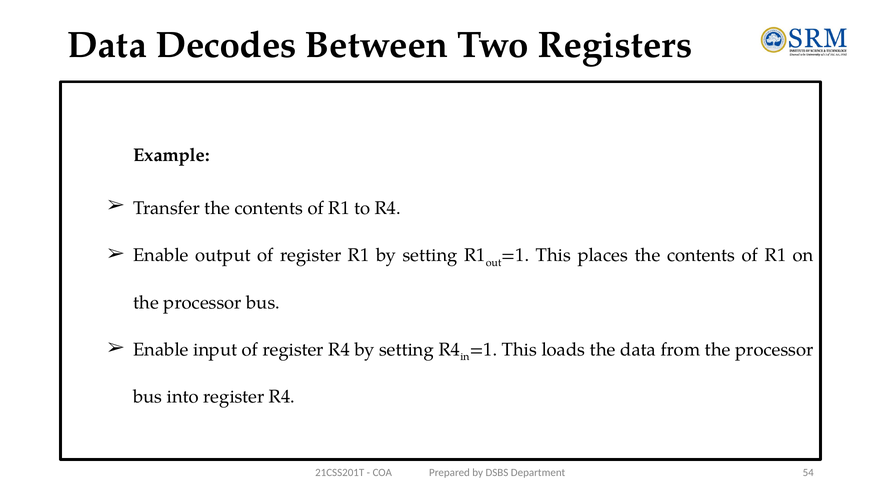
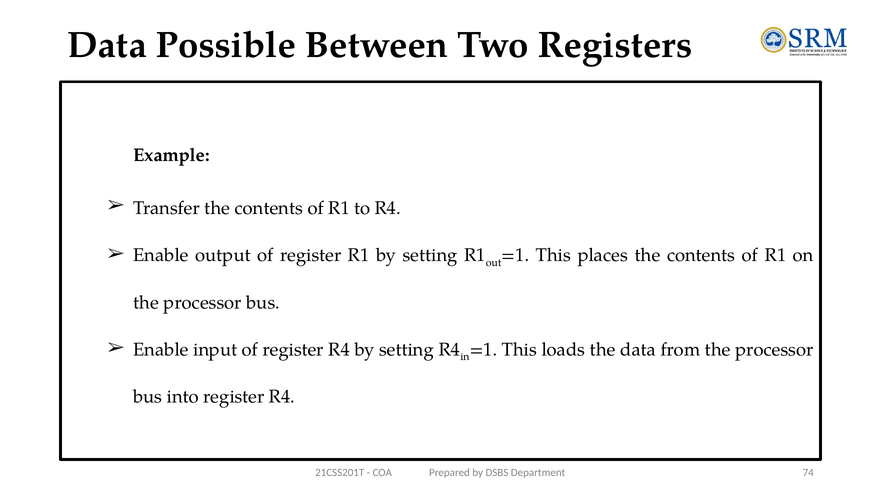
Decodes: Decodes -> Possible (226, 45)
54: 54 -> 74 (808, 473)
